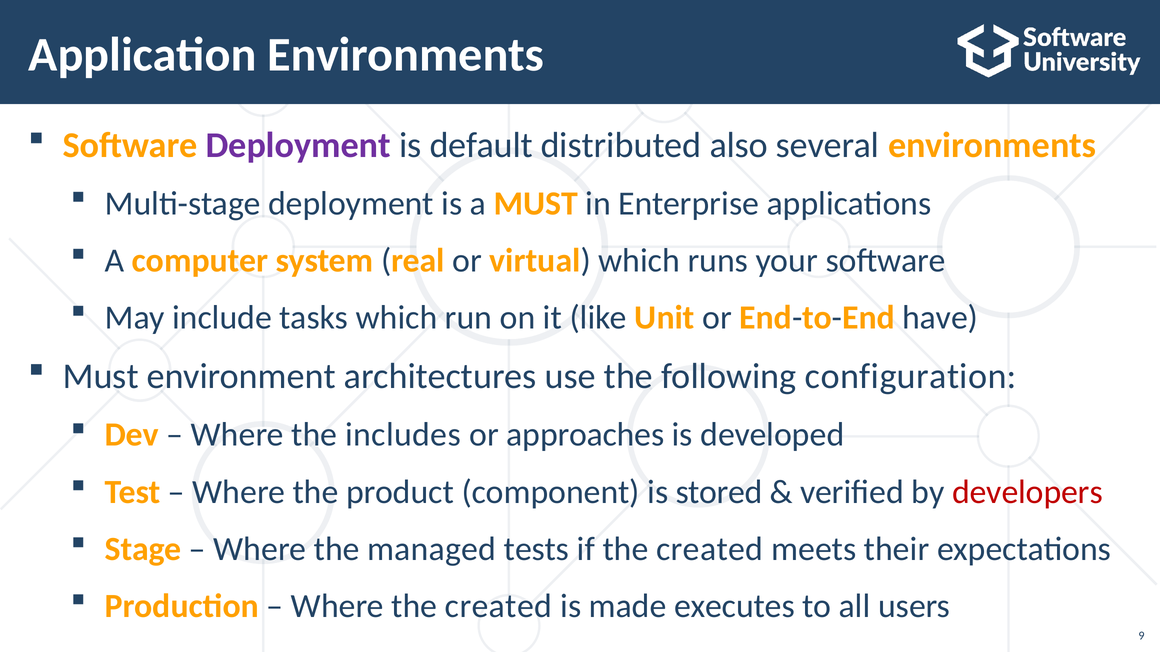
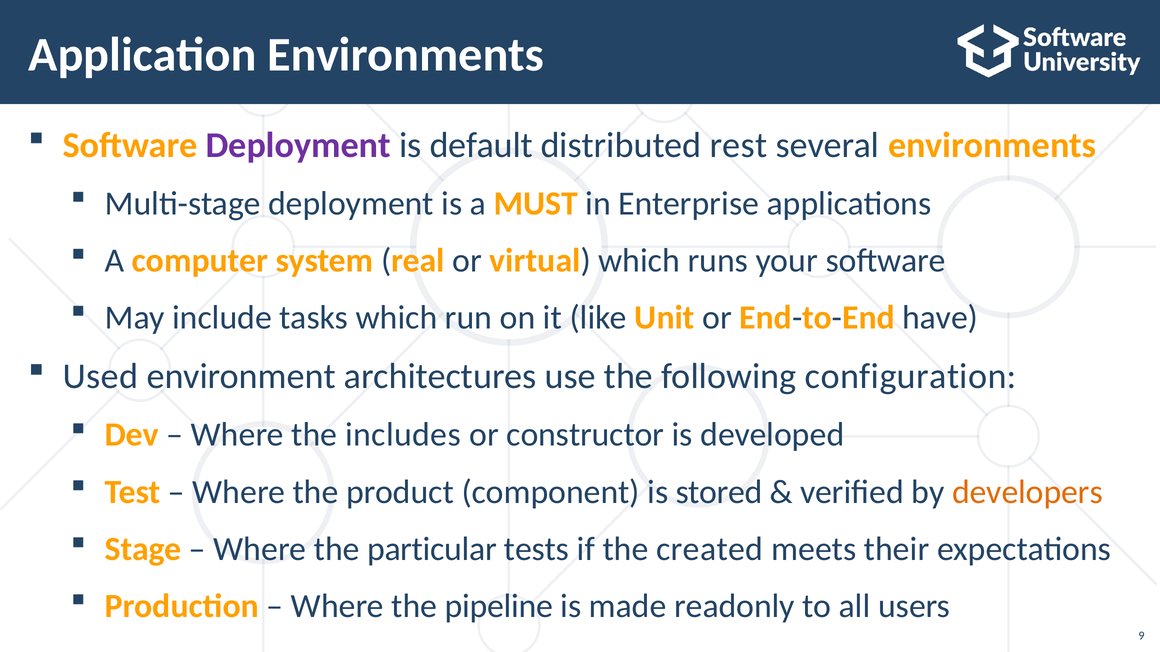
also: also -> rest (738, 145)
Must: Must -> Used (100, 377)
approaches: approaches -> constructor (585, 435)
developers colour: red -> orange (1027, 492)
managed: managed -> particular (432, 549)
Where the created: created -> pipeline (499, 606)
executes: executes -> readonly (734, 606)
